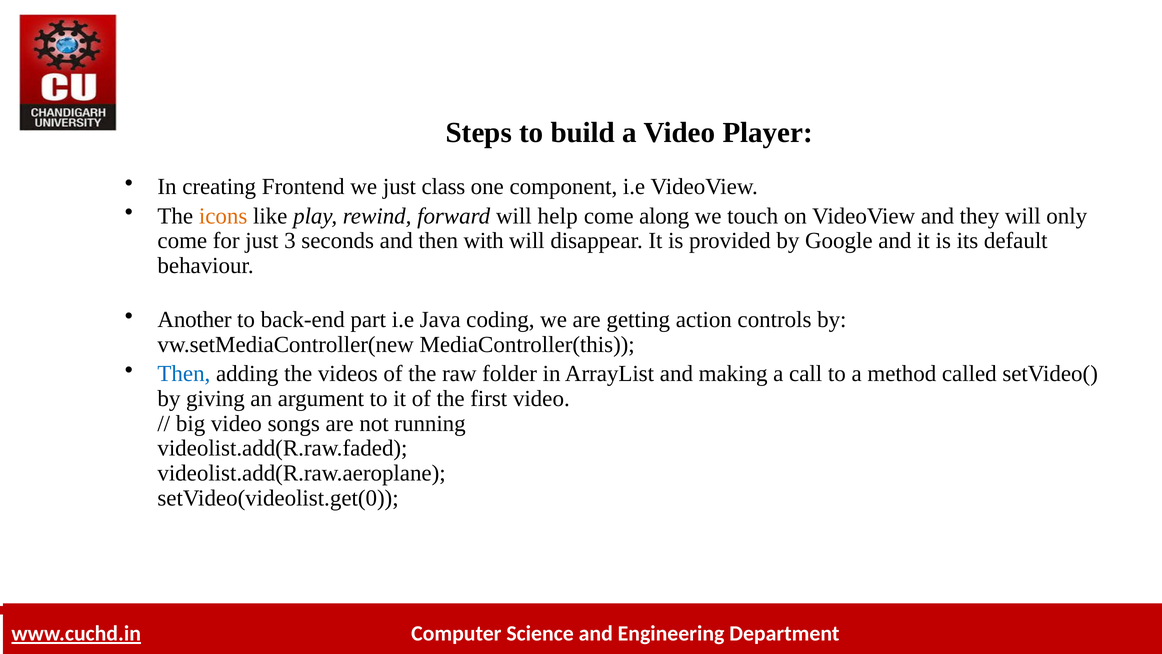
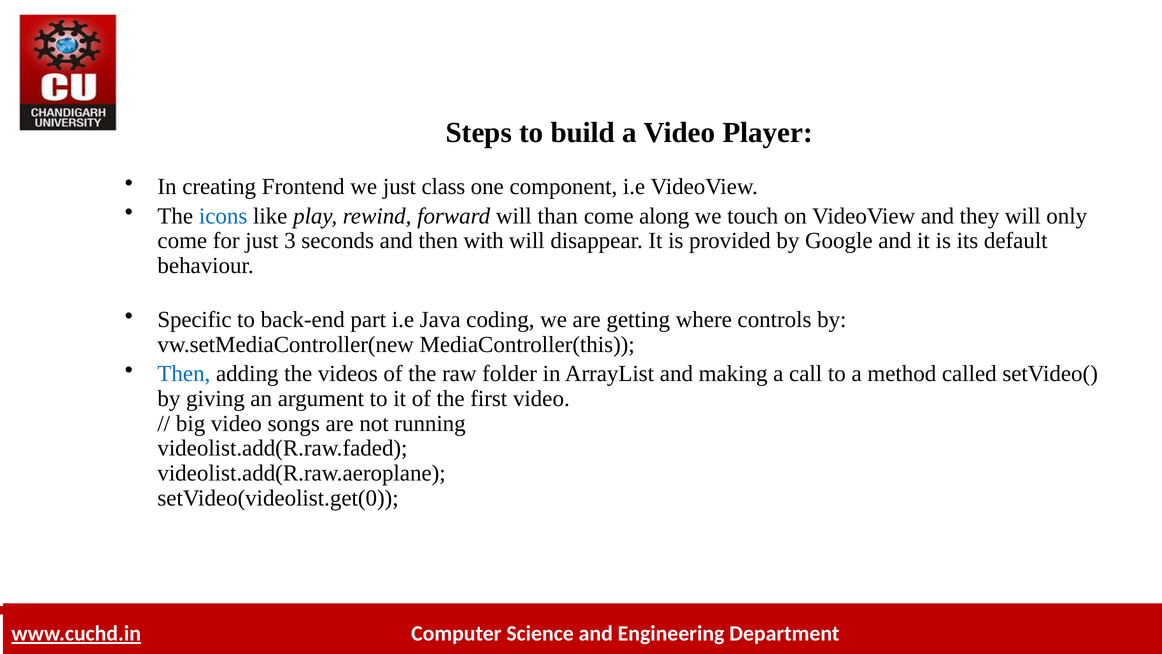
icons colour: orange -> blue (223, 216)
help: help -> than (558, 216)
Another: Another -> Specific (195, 320)
action: action -> where (704, 320)
